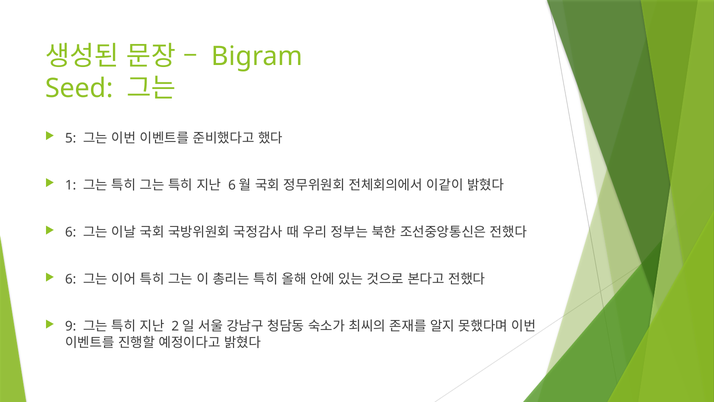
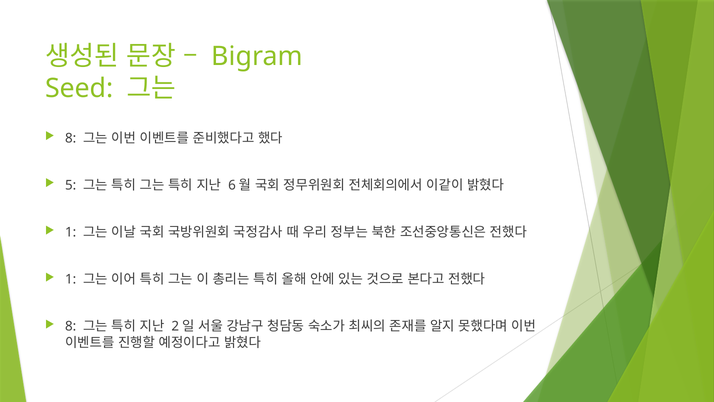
5: 5 -> 8 (71, 138)
1: 1 -> 5 (71, 185)
6: 6 -> 1 (71, 232)
6: 6 -> 1 (71, 279)
9: 9 -> 8 (71, 326)
